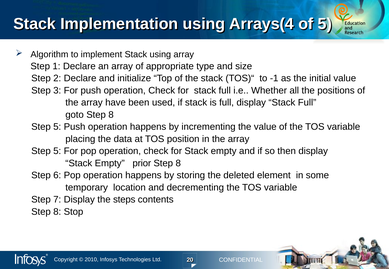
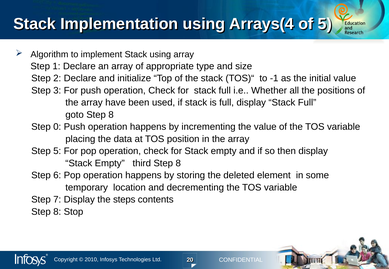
5: 5 -> 0 (57, 127)
prior: prior -> third (142, 163)
